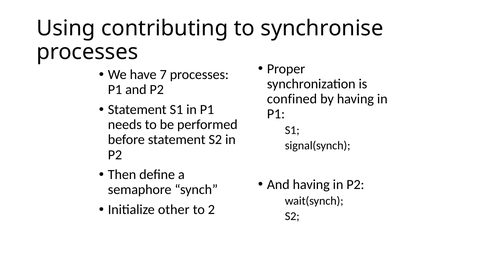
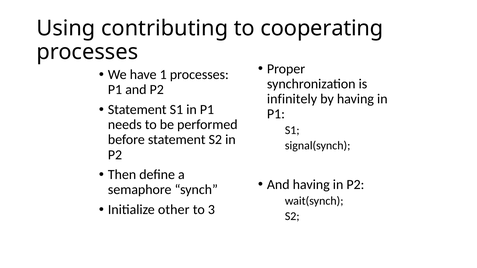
synchronise: synchronise -> cooperating (322, 28)
7: 7 -> 1 (163, 75)
confined: confined -> infinitely (292, 99)
2: 2 -> 3 (211, 210)
